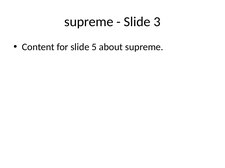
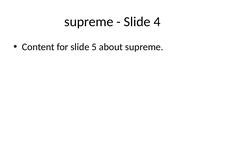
3: 3 -> 4 (157, 22)
